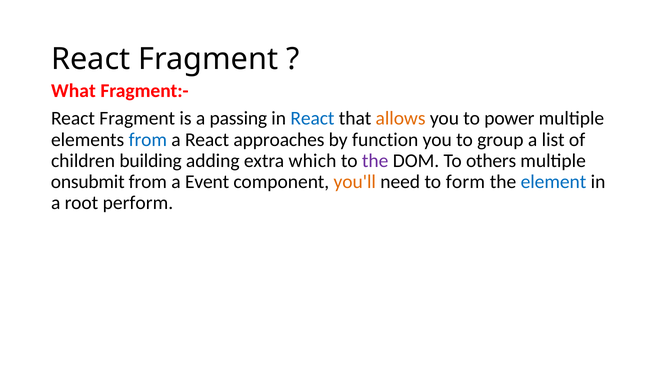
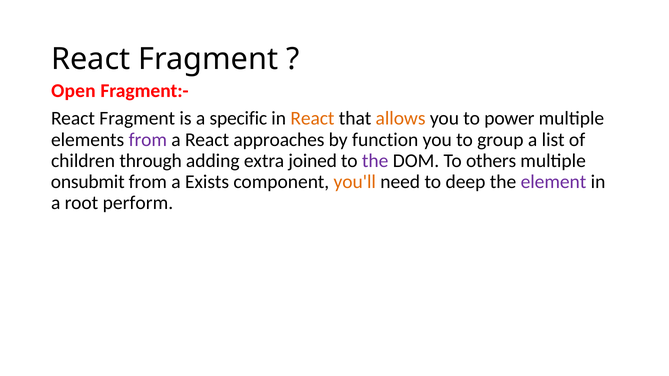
What: What -> Open (73, 91)
passing: passing -> specific (238, 119)
React colour: blue -> orange (312, 119)
from colour: blue -> purple (148, 140)
building: building -> through (151, 161)
which: which -> joined (313, 161)
Event: Event -> Exists (207, 182)
form: form -> deep (465, 182)
element colour: blue -> purple (553, 182)
